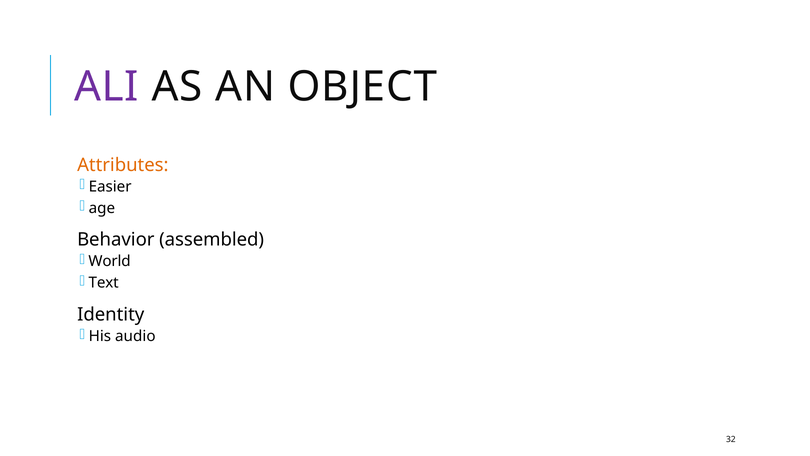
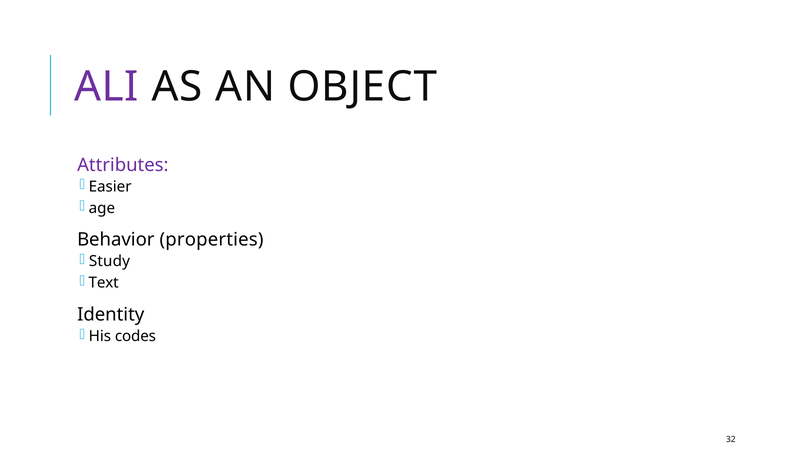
Attributes colour: orange -> purple (123, 165)
assembled: assembled -> properties (212, 240)
World: World -> Study (109, 261)
audio: audio -> codes (135, 336)
